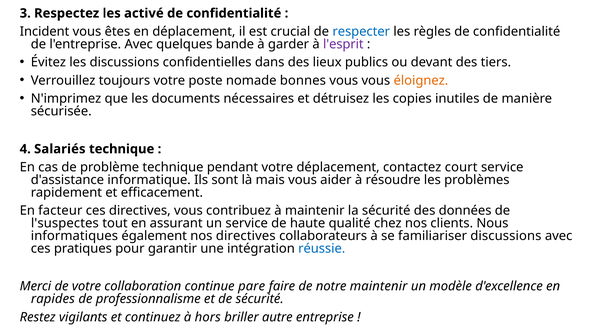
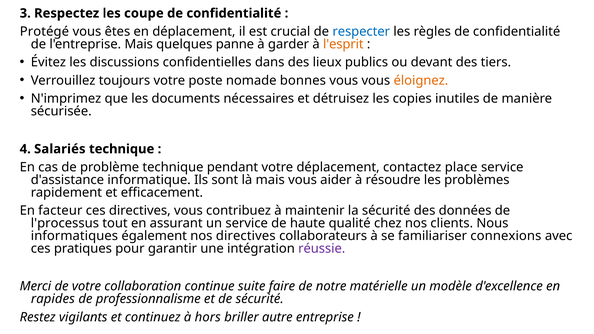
activé: activé -> coupe (144, 13)
Incident: Incident -> Protégé (44, 31)
l'entreprise Avec: Avec -> Mais (139, 44)
bande: bande -> panne (235, 44)
l'esprit colour: purple -> orange (343, 44)
court: court -> place (461, 167)
l'suspectes: l'suspectes -> l'processus (65, 223)
familiariser discussions: discussions -> connexions (506, 236)
réussie colour: blue -> purple (322, 249)
pare: pare -> suite (252, 286)
notre maintenir: maintenir -> matérielle (379, 286)
